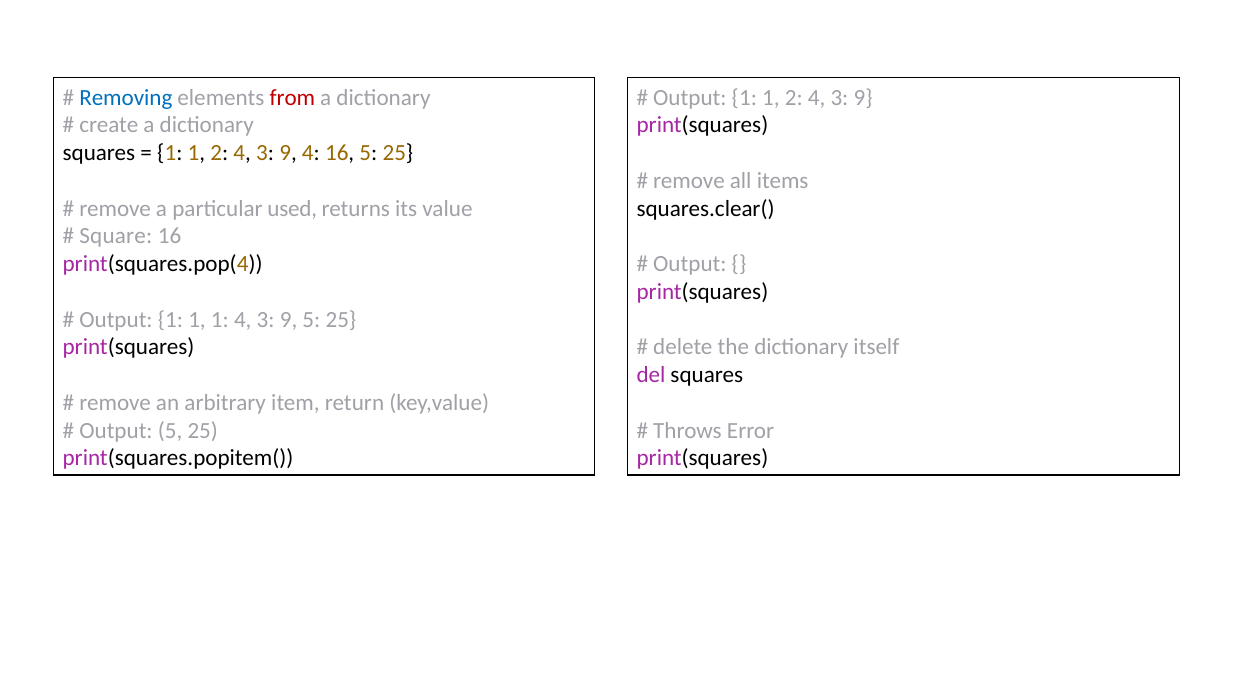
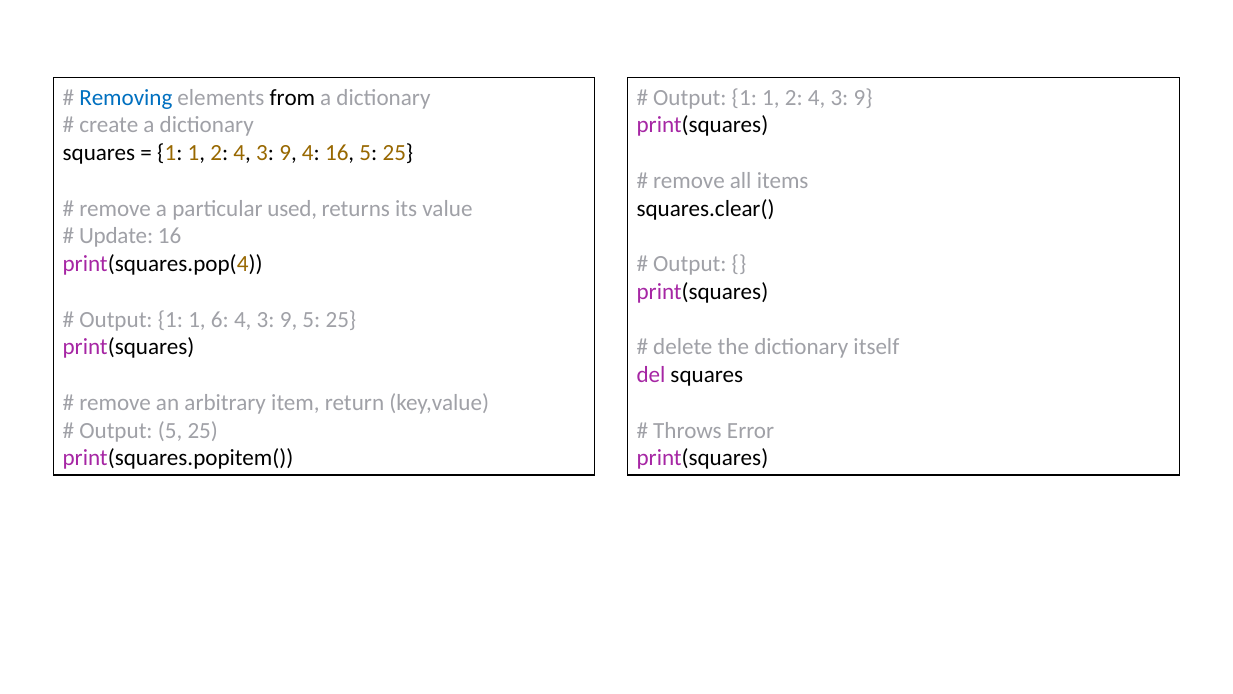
from colour: red -> black (292, 97)
Square: Square -> Update (116, 236)
1 1 1: 1 -> 6 (220, 319)
